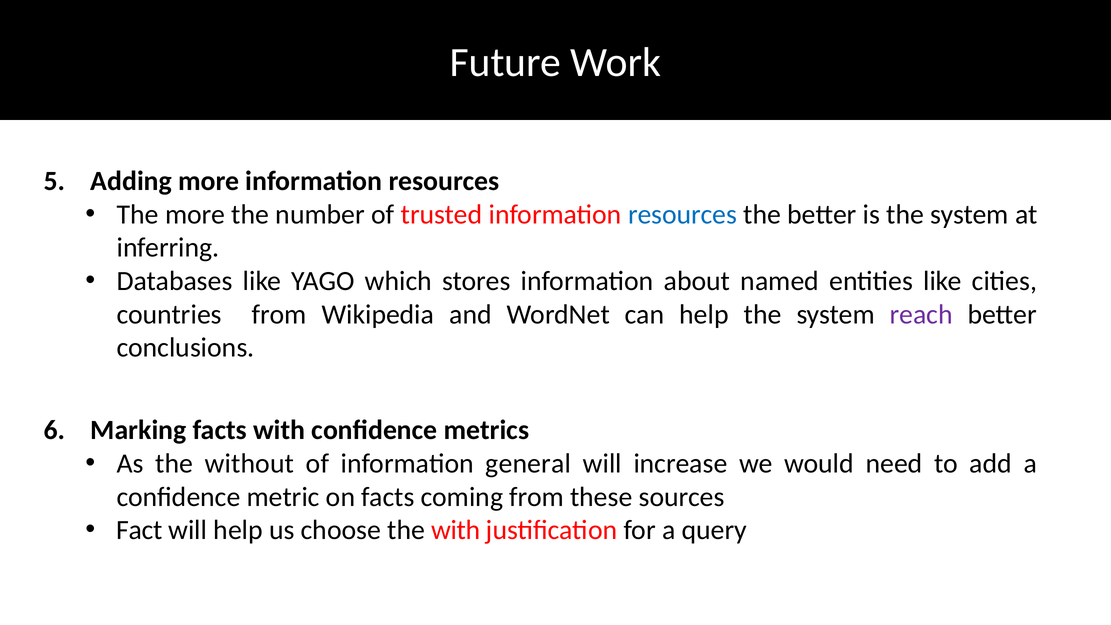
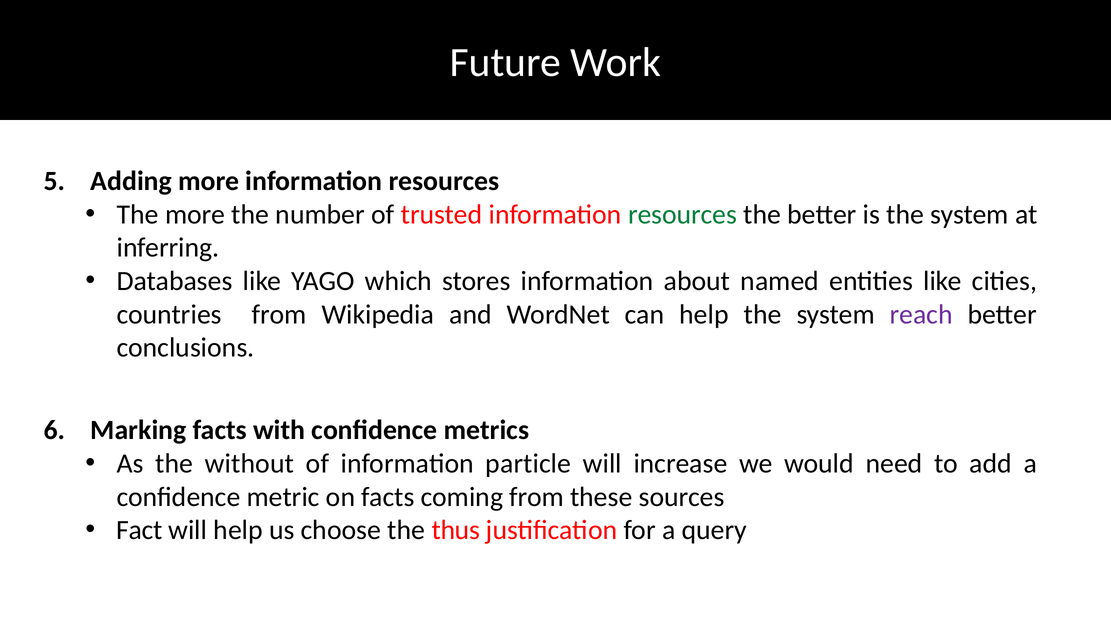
resources colour: blue -> green (682, 214)
general: general -> particle (528, 464)
the with: with -> thus (456, 530)
